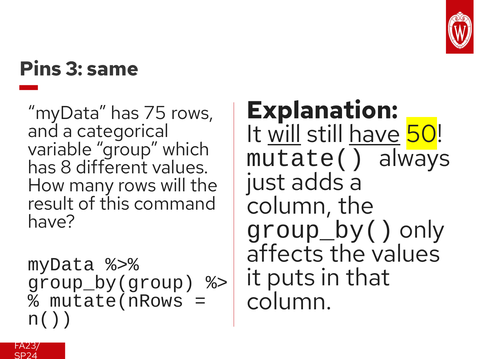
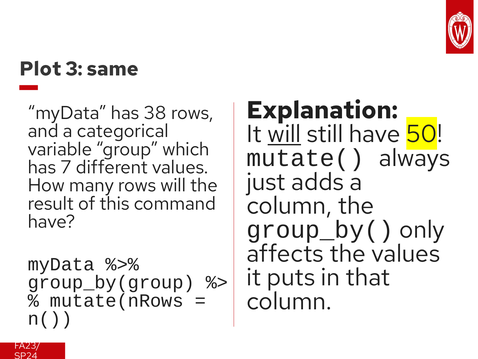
Pins: Pins -> Plot (40, 69)
75: 75 -> 38 (155, 113)
have underline: present -> none (375, 134)
8: 8 -> 7 (66, 167)
